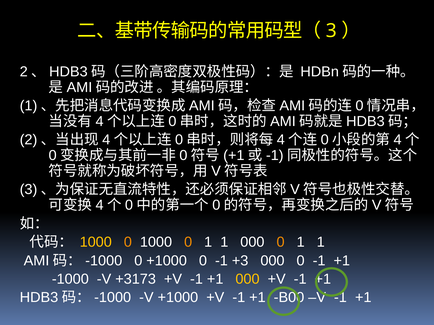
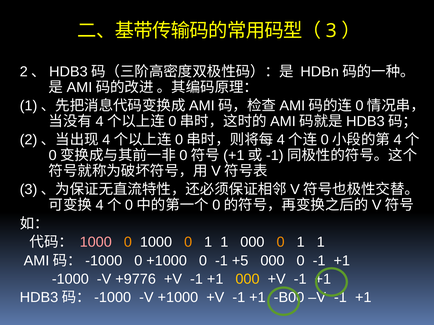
1000 colour: yellow -> pink (96, 242)
+3: +3 -> +5 (240, 261)
+3173: +3173 -> +9776 (136, 279)
